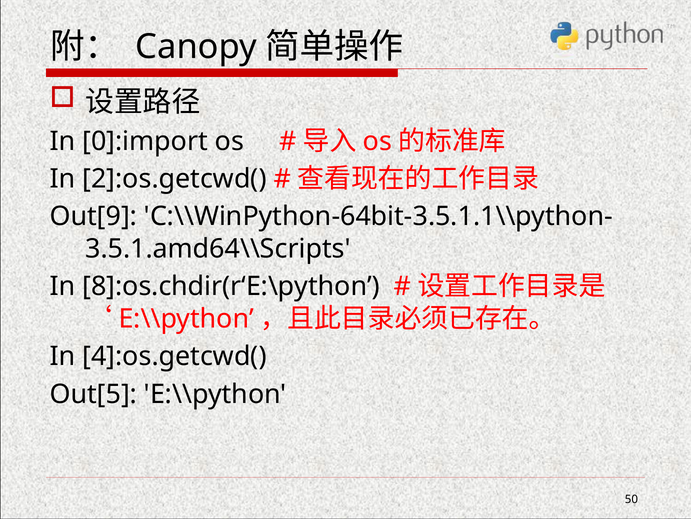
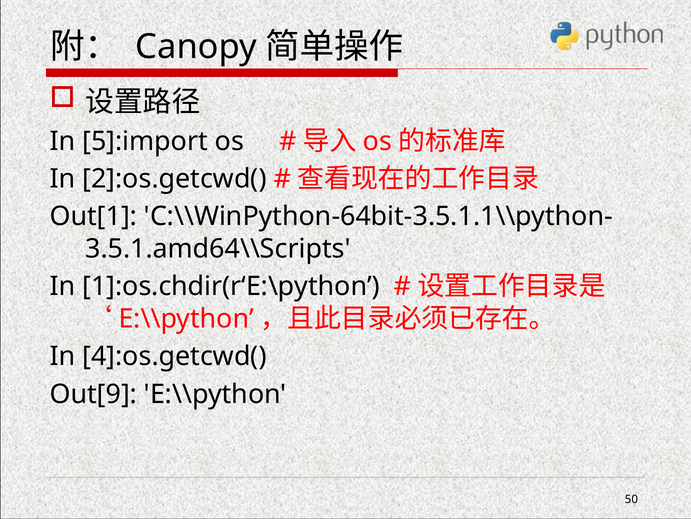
0]:import: 0]:import -> 5]:import (145, 141)
Out[9: Out[9 -> Out[1 (93, 216)
8]:os.chdir(r‘E:\python: 8]:os.chdir(r‘E:\python -> 1]:os.chdir(r‘E:\python (231, 286)
Out[5: Out[5 -> Out[9 (93, 394)
